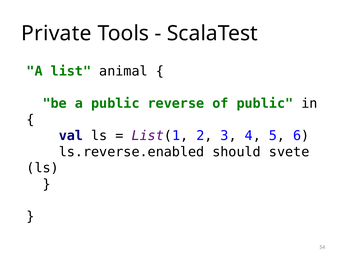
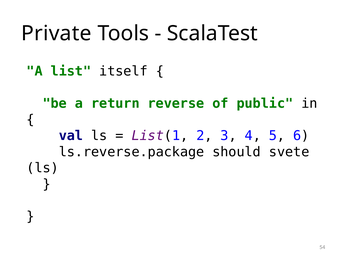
animal: animal -> itself (123, 71)
a public: public -> return (115, 104)
ls.reverse.enabled: ls.reverse.enabled -> ls.reverse.package (132, 152)
